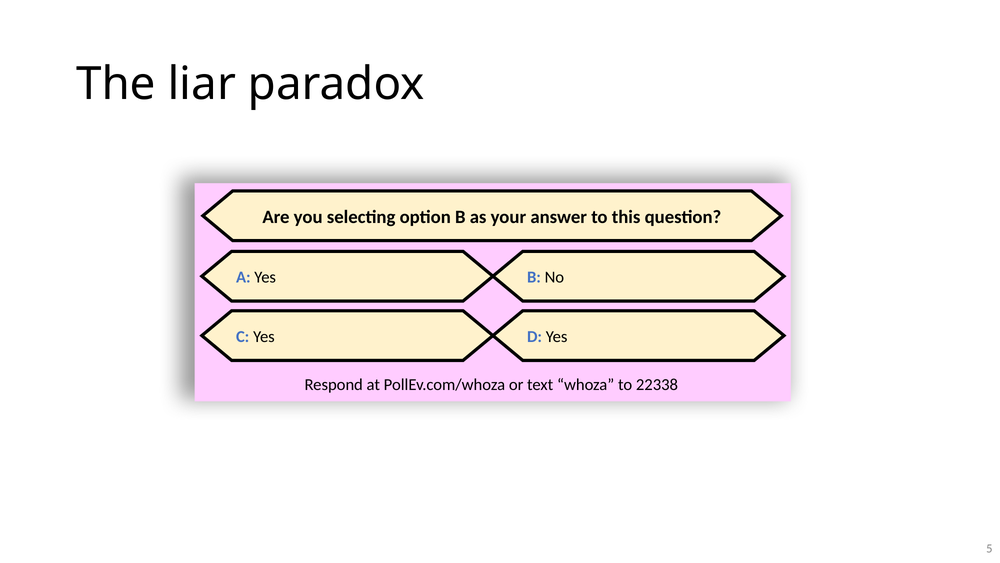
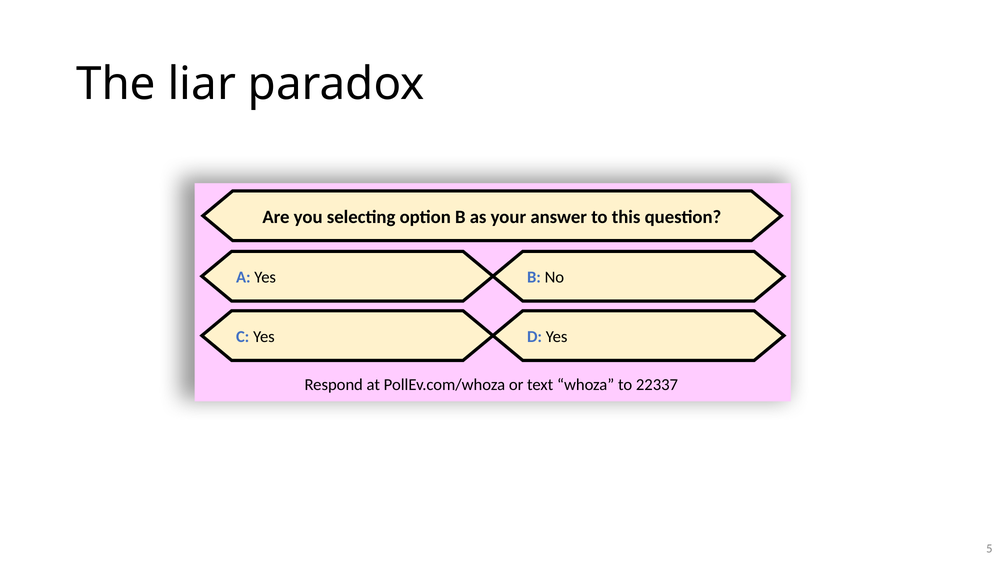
22338: 22338 -> 22337 (657, 385)
